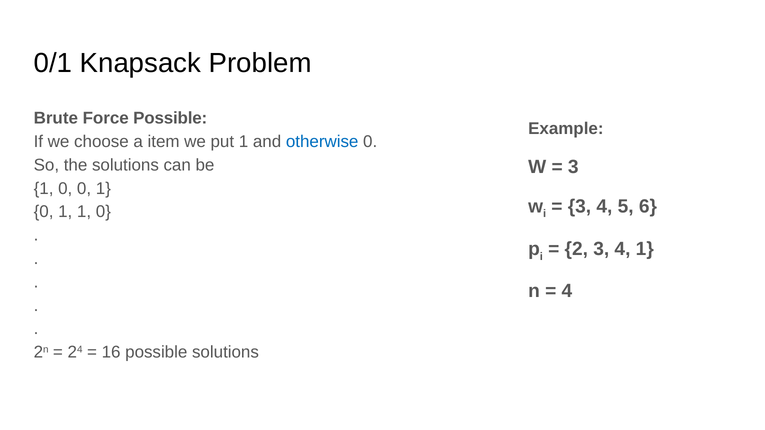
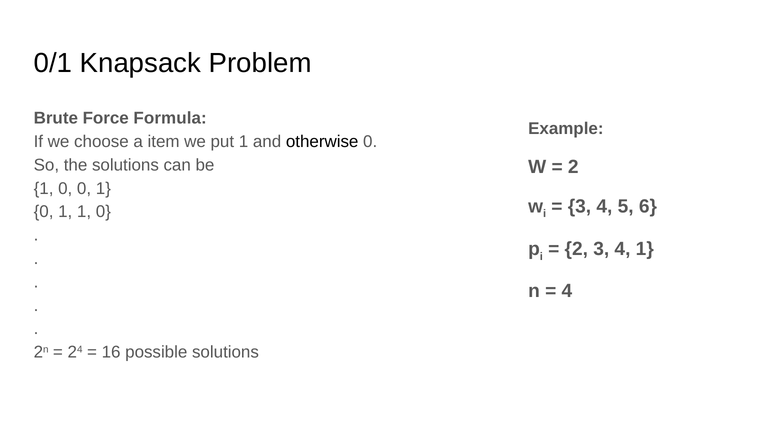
Force Possible: Possible -> Formula (170, 118)
otherwise colour: blue -> black (322, 142)
3: 3 -> 2 (573, 167)
